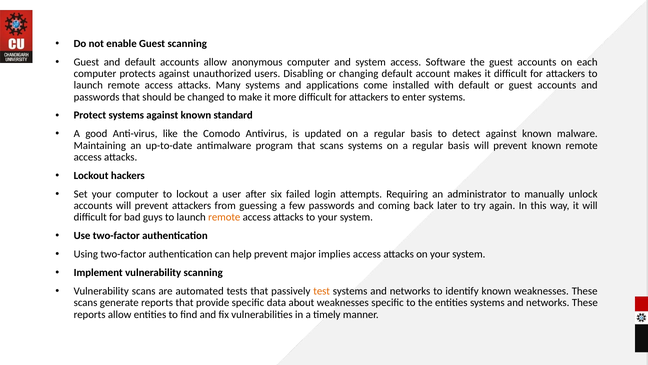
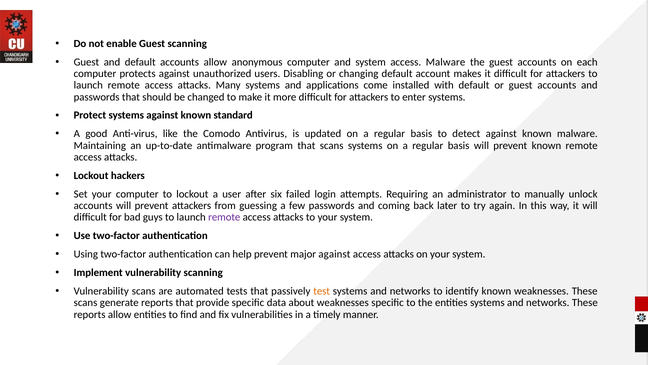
access Software: Software -> Malware (446, 62)
remote colour: orange -> purple (224, 217)
major implies: implies -> against (334, 254)
